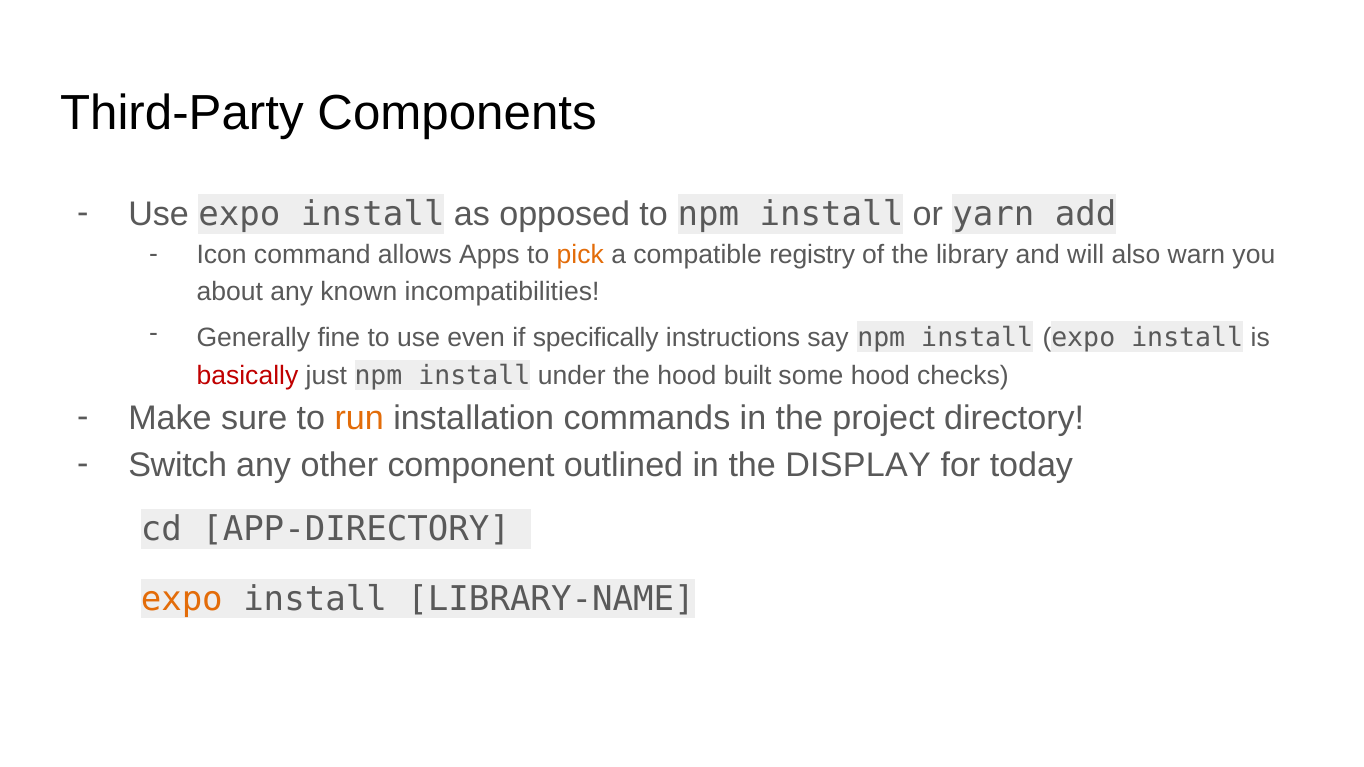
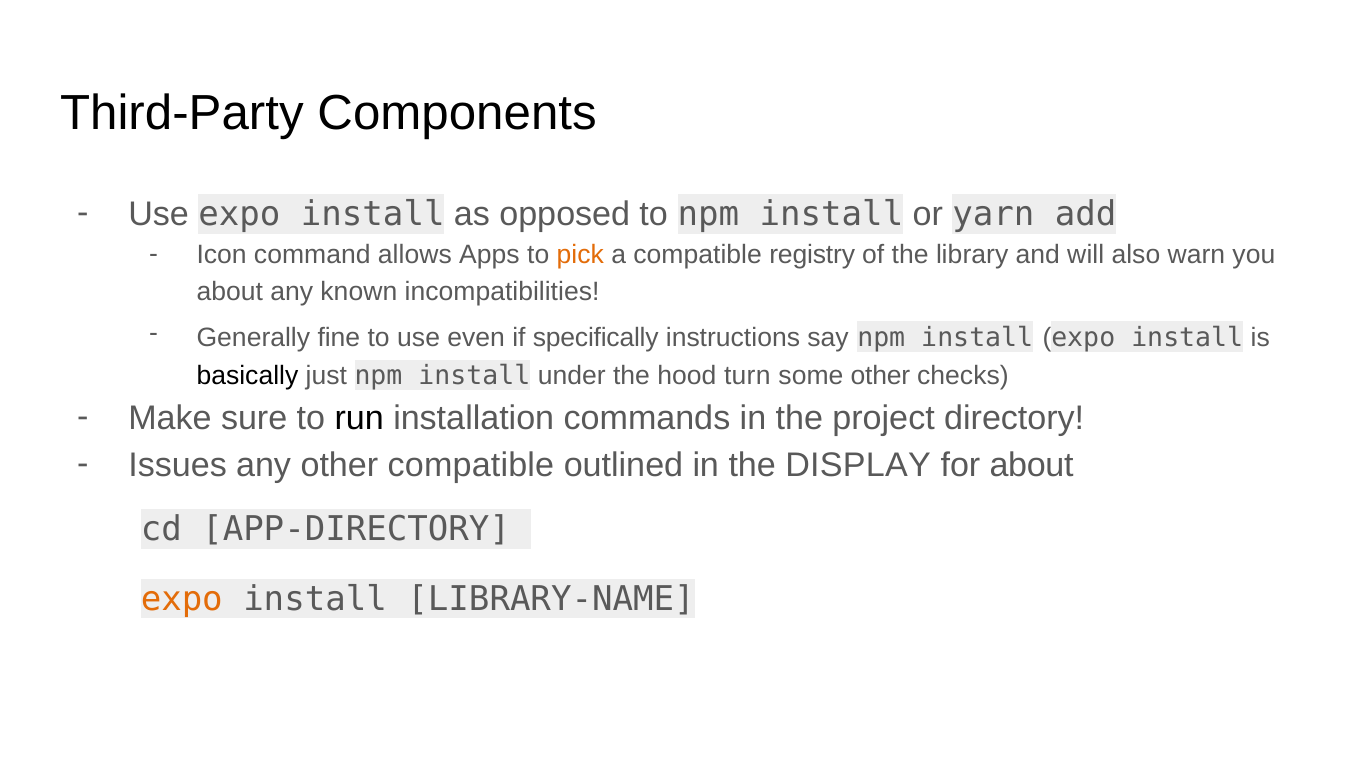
basically colour: red -> black (247, 376)
built: built -> turn (747, 376)
some hood: hood -> other (880, 376)
run colour: orange -> black (359, 419)
Switch: Switch -> Issues (178, 466)
other component: component -> compatible (471, 466)
for today: today -> about (1032, 466)
